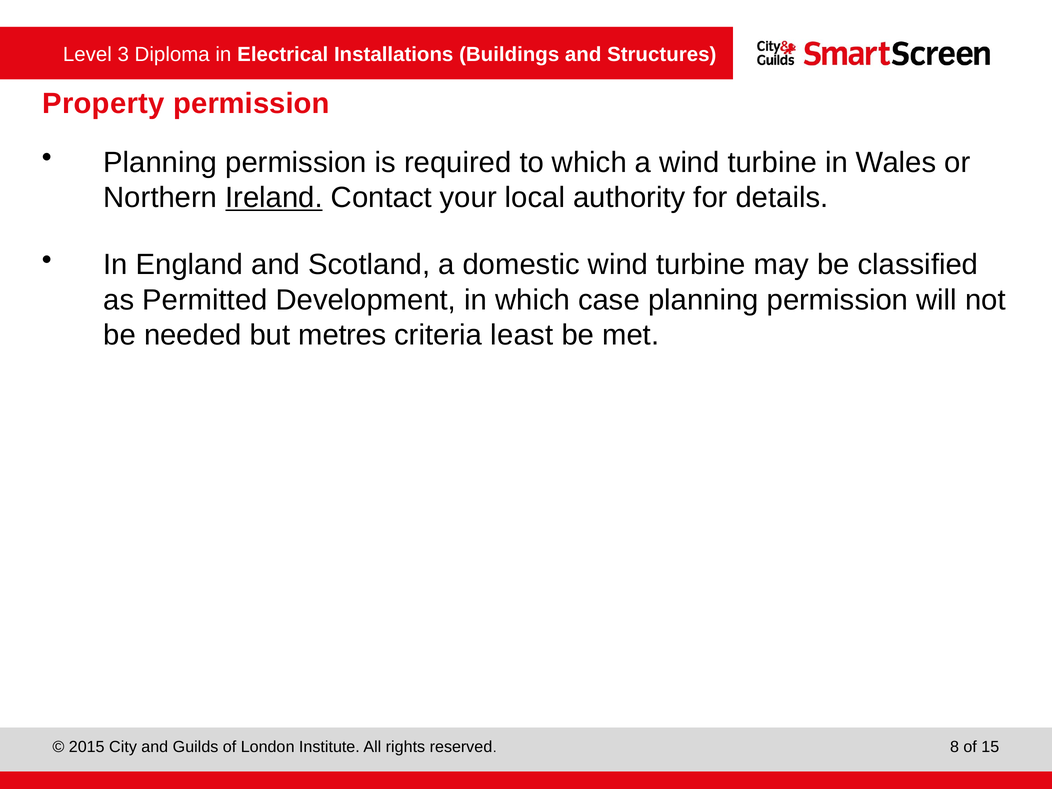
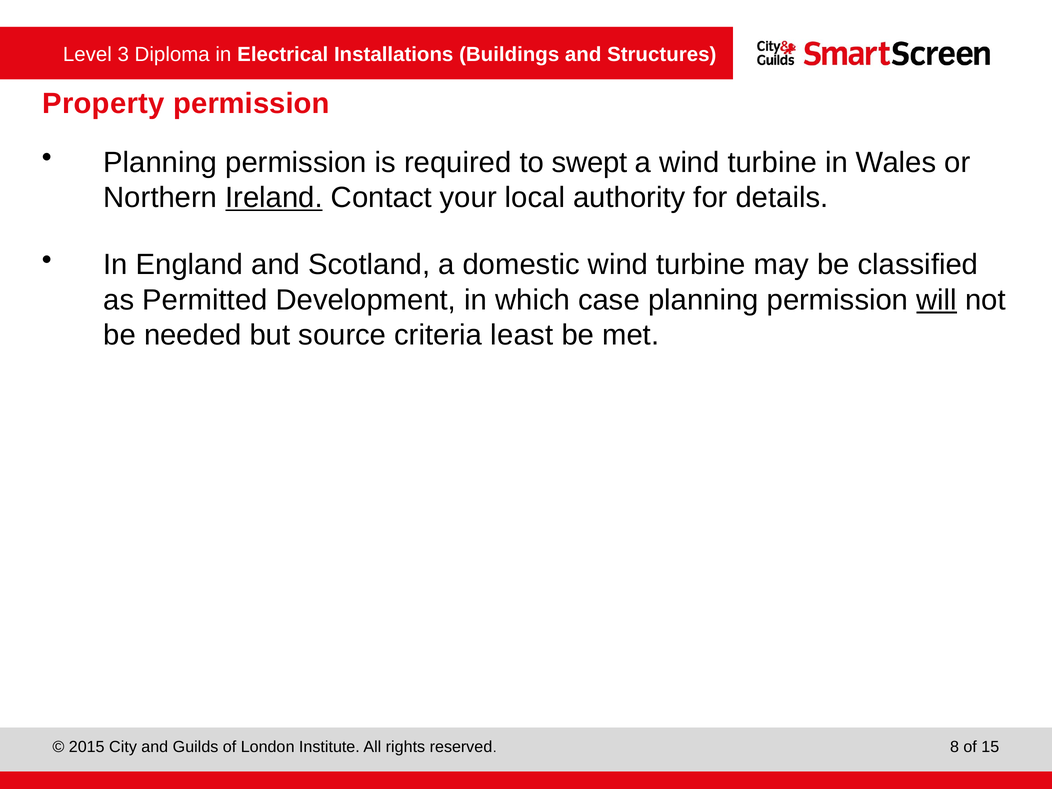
to which: which -> swept (590, 163)
will underline: none -> present (937, 300)
metres: metres -> source (342, 335)
